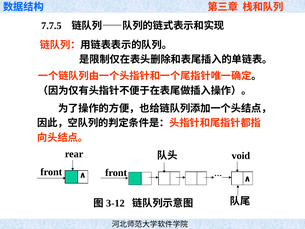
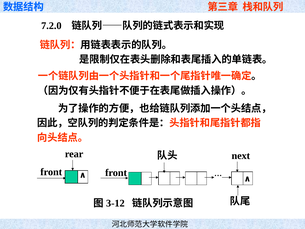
7.7.5: 7.7.5 -> 7.2.0 (51, 26)
void: void -> next (241, 156)
